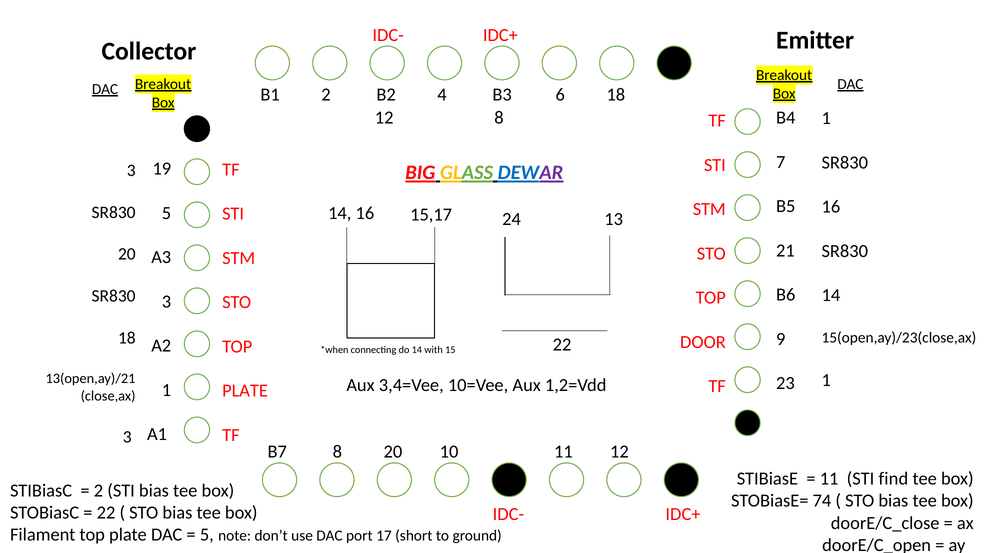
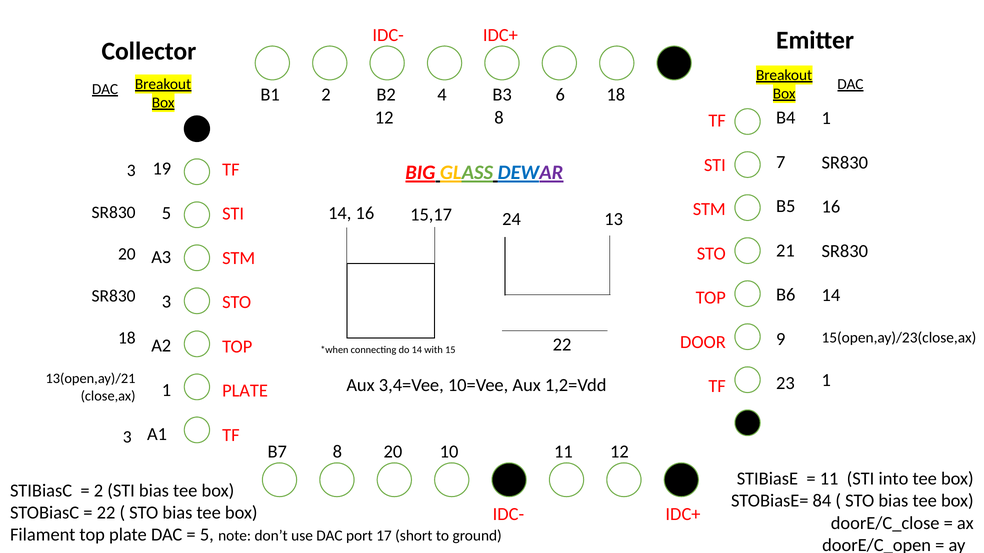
find: find -> into (893, 479)
74: 74 -> 84 (822, 501)
